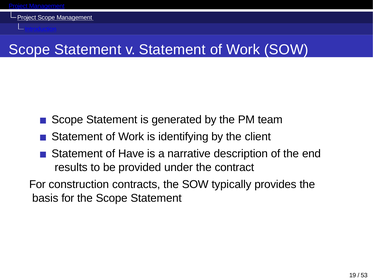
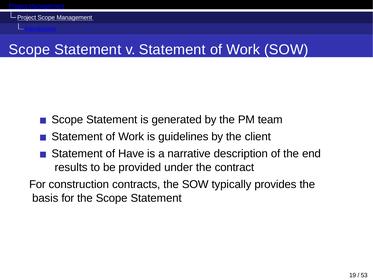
identifying: identifying -> guidelines (183, 137)
